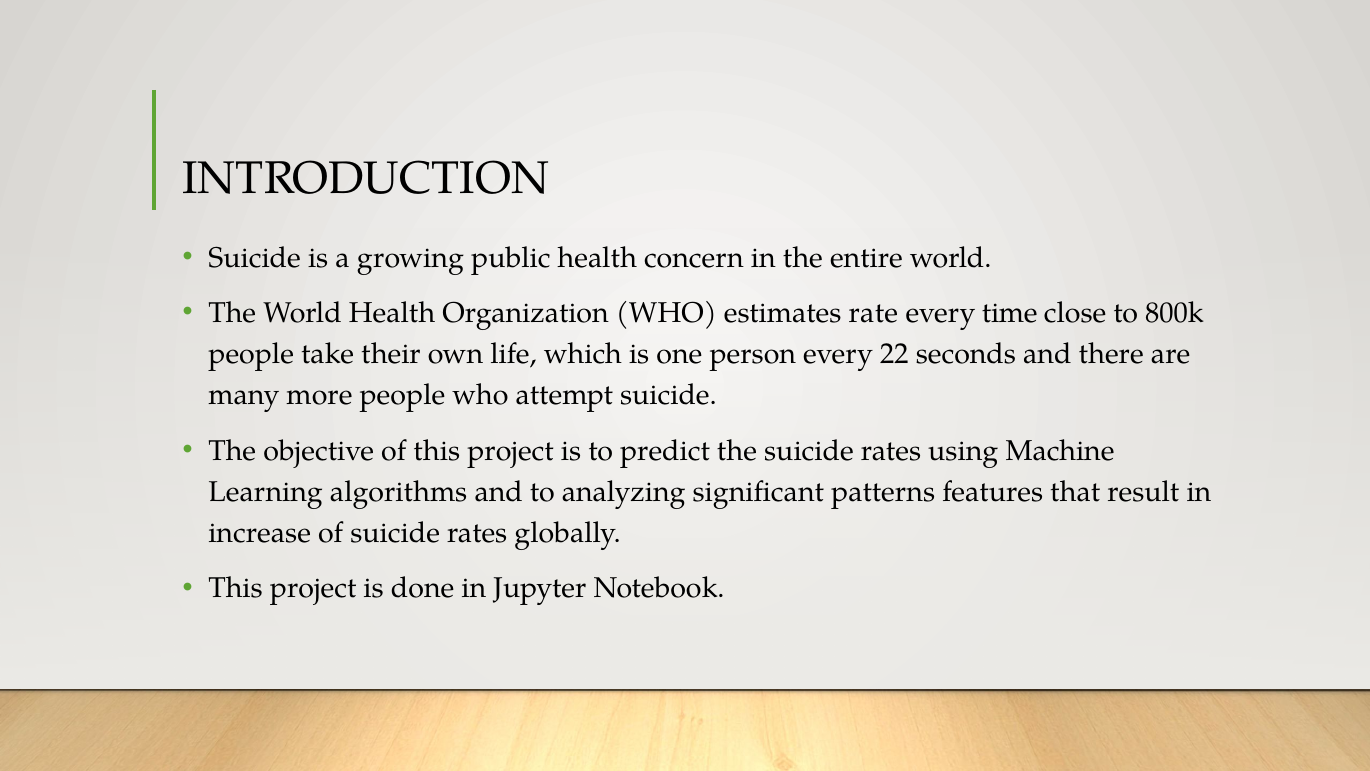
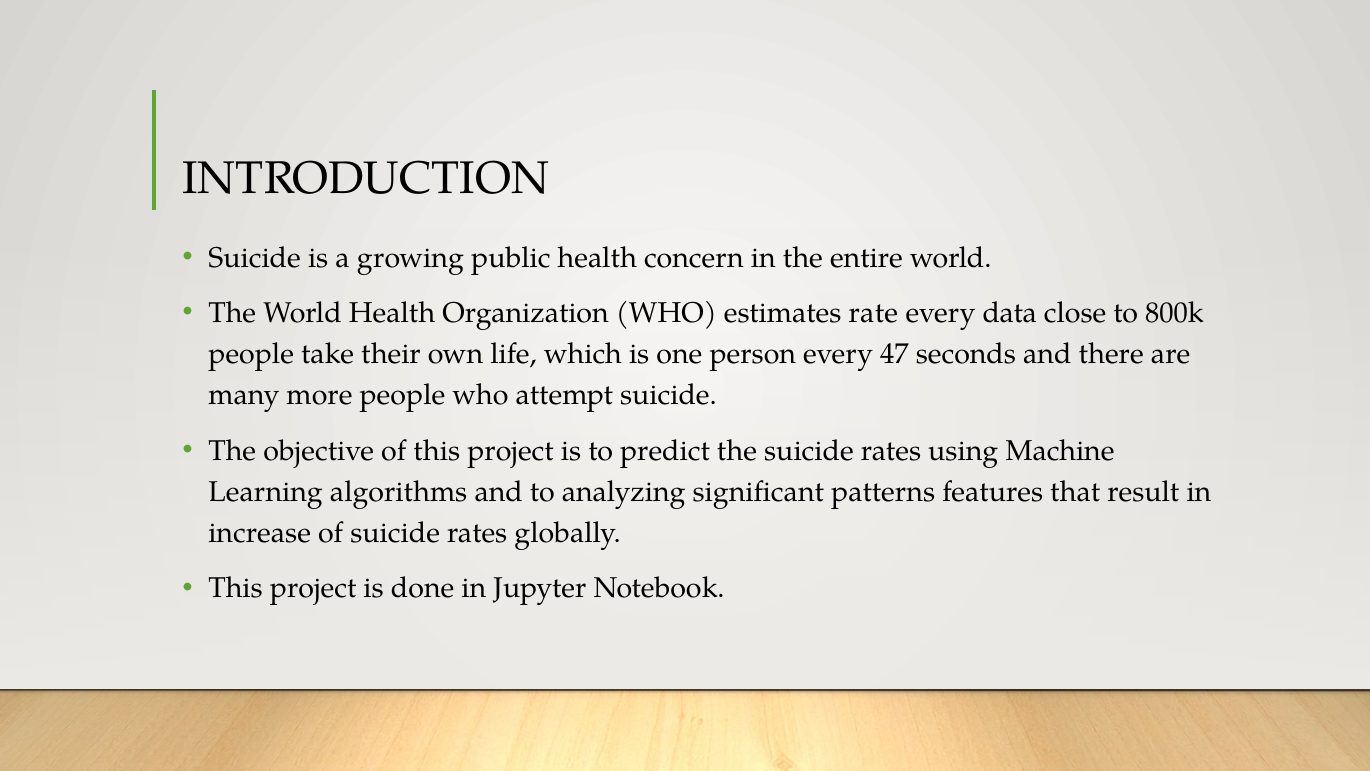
time: time -> data (1010, 313)
22: 22 -> 47 (894, 354)
